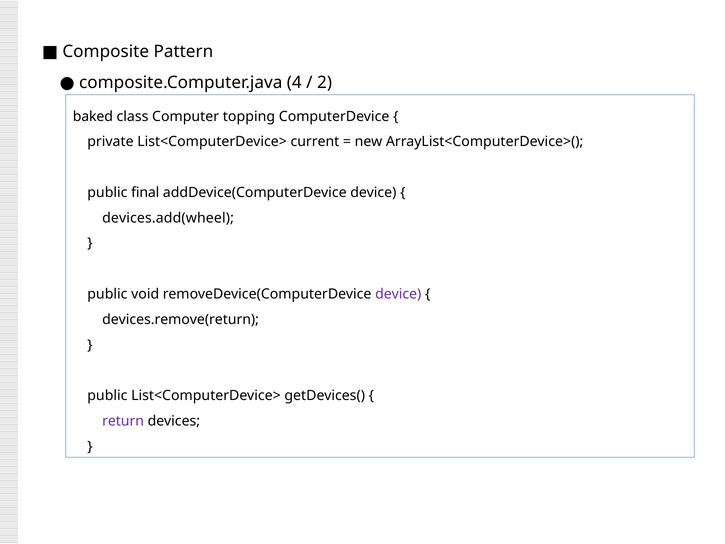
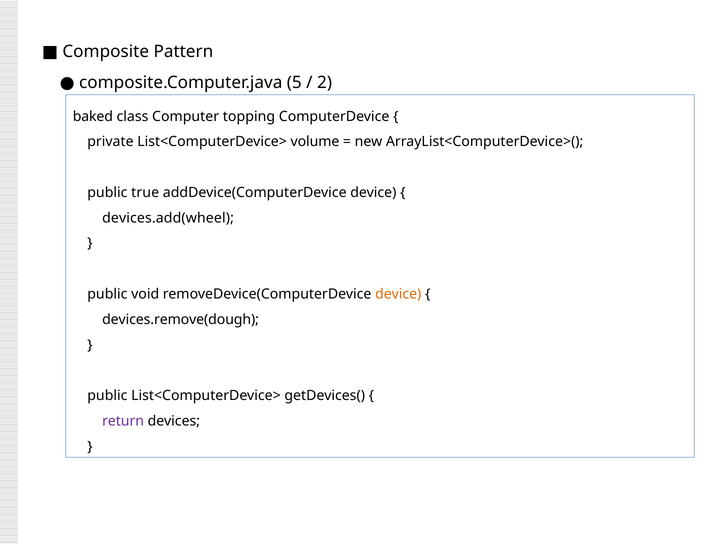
4: 4 -> 5 (294, 82)
current: current -> volume (315, 142)
final: final -> true (145, 192)
device colour: purple -> orange (398, 294)
devices.remove(return: devices.remove(return -> devices.remove(dough (181, 319)
